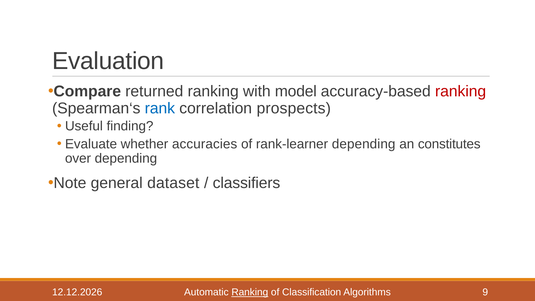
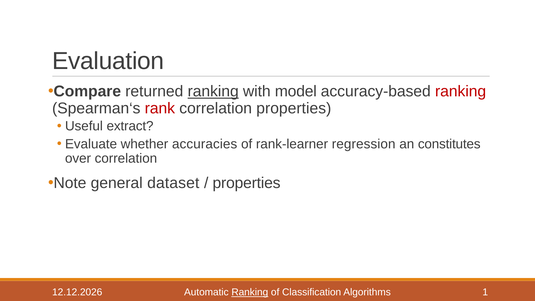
ranking underline: none -> present (213, 91)
rank colour: blue -> red (160, 108)
correlation prospects: prospects -> properties (294, 108)
finding: finding -> extract (130, 126)
rank-learner depending: depending -> regression (364, 144)
over depending: depending -> correlation (126, 158)
classifiers: classifiers -> properties (247, 183)
9: 9 -> 1 (485, 292)
